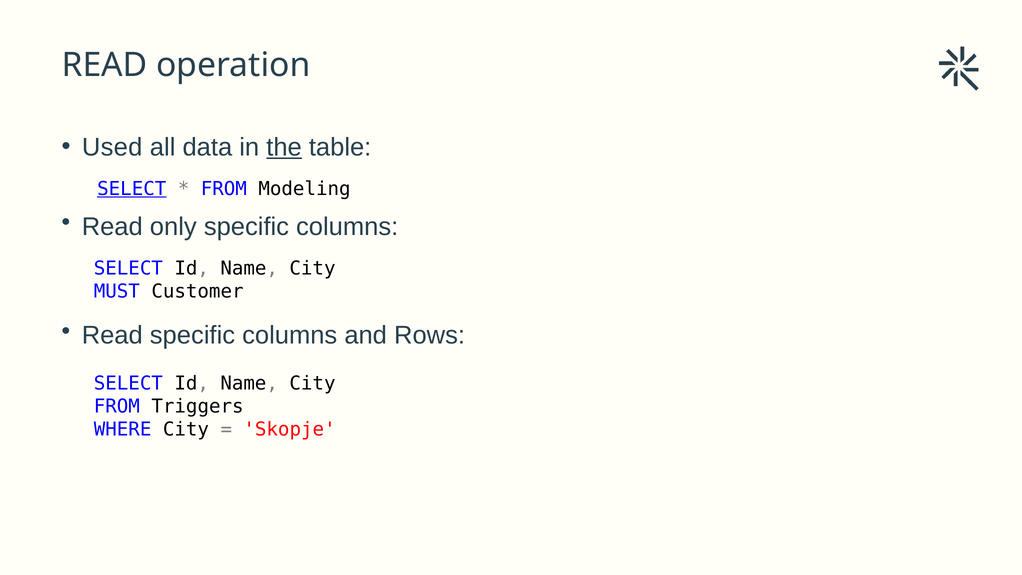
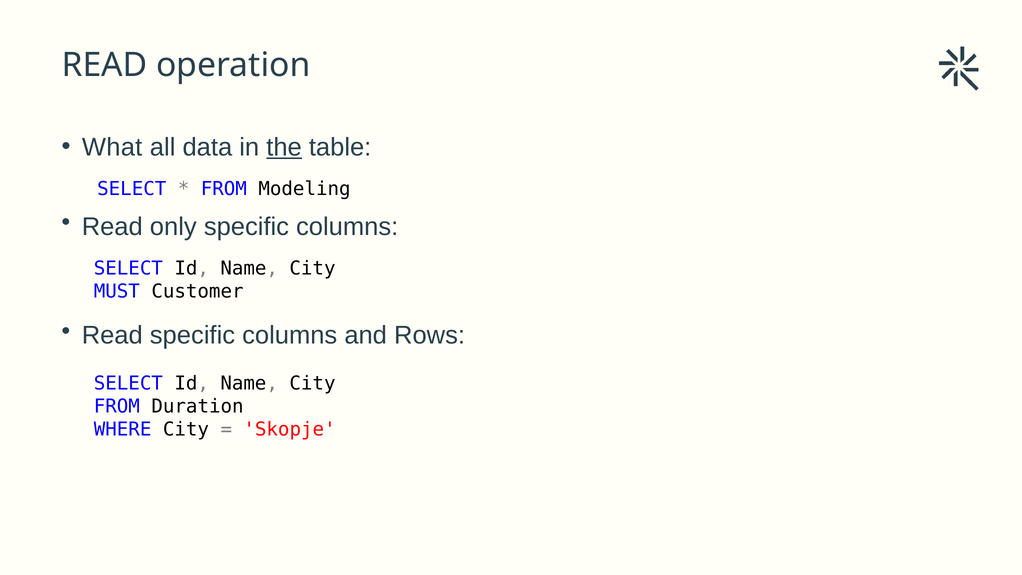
Used: Used -> What (112, 147)
SELECT underline: present -> none (132, 189)
Triggers: Triggers -> Duration (198, 406)
